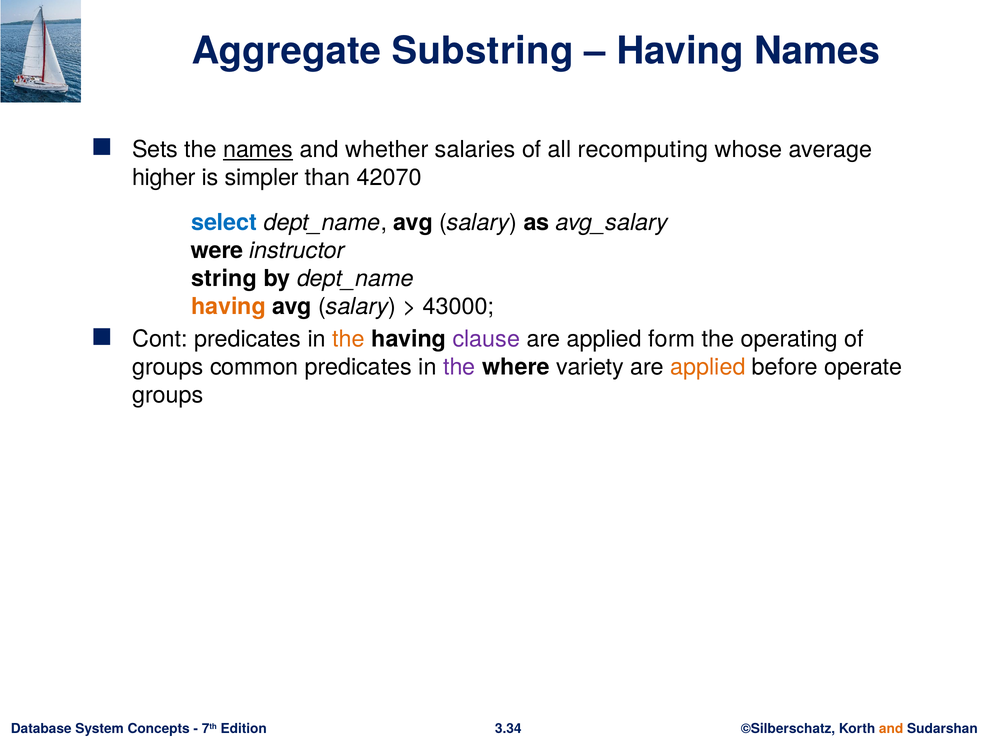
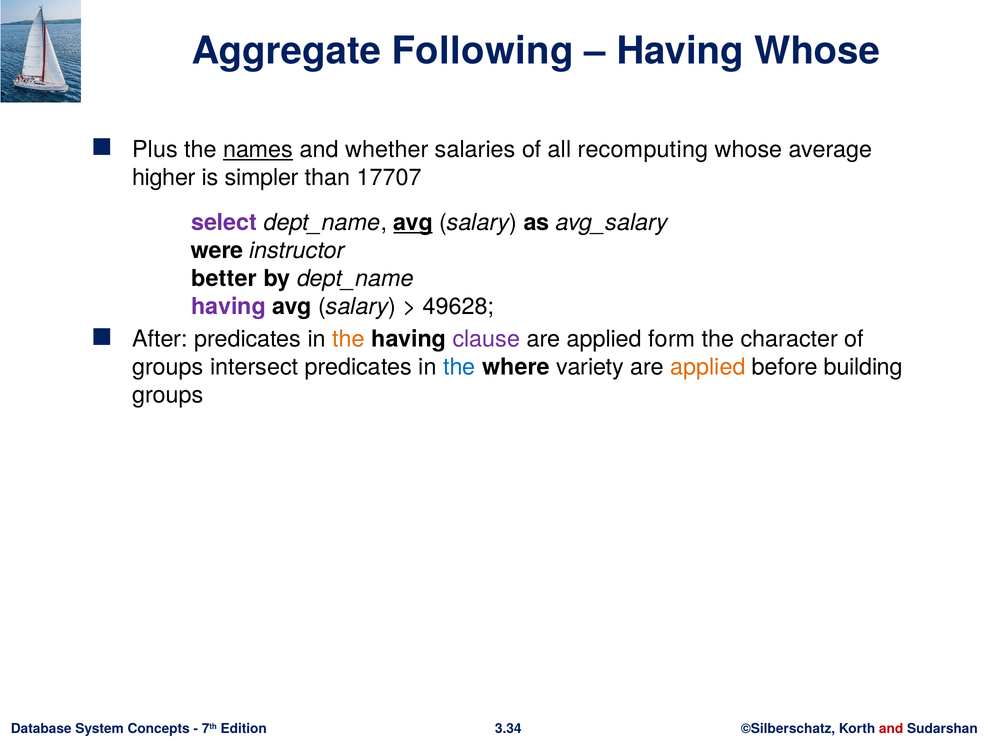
Substring: Substring -> Following (483, 51)
Having Names: Names -> Whose (817, 51)
Sets: Sets -> Plus (155, 150)
42070: 42070 -> 17707 (389, 178)
select colour: blue -> purple (224, 223)
avg underline: none -> present (413, 223)
string: string -> better (224, 279)
having colour: orange -> purple (228, 307)
43000: 43000 -> 49628 (459, 307)
Cont: Cont -> After (160, 339)
operating: operating -> character (789, 339)
common: common -> intersect (254, 367)
the colour: purple -> blue (459, 367)
operate: operate -> building (863, 367)
and colour: orange -> red (891, 729)
